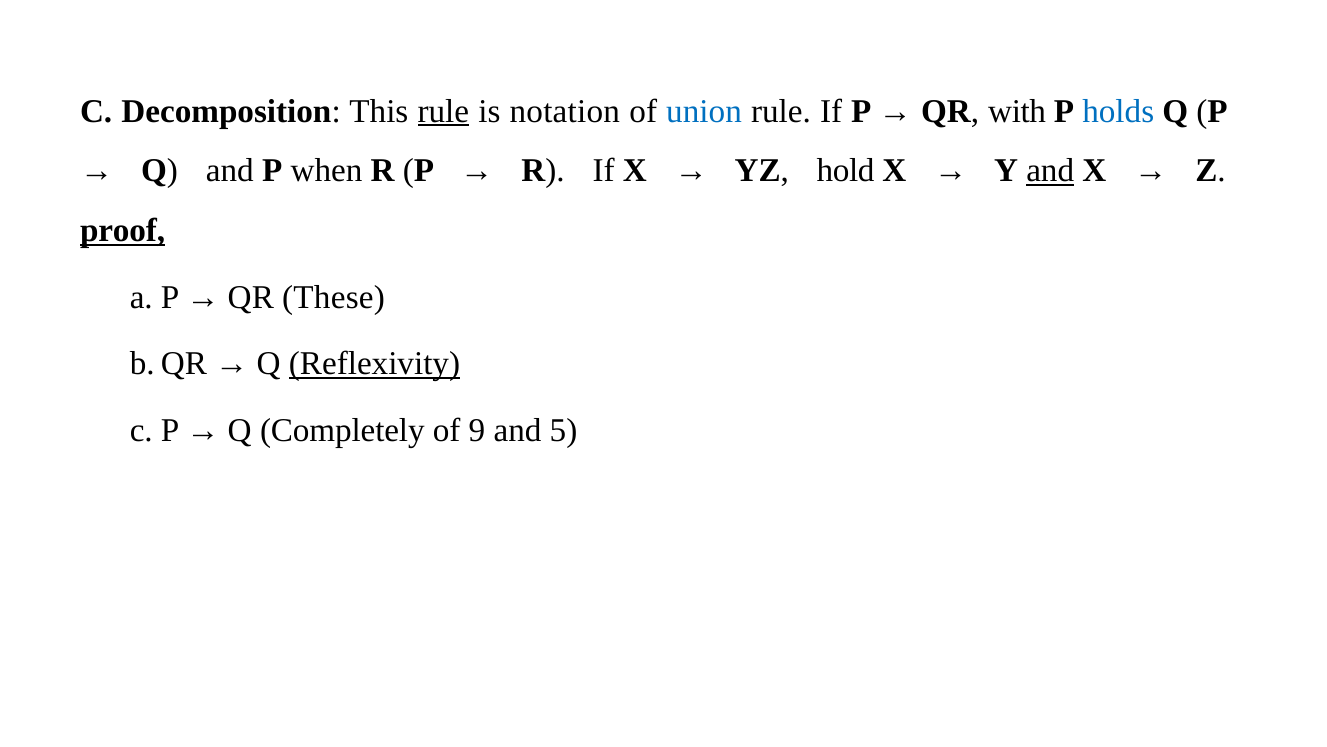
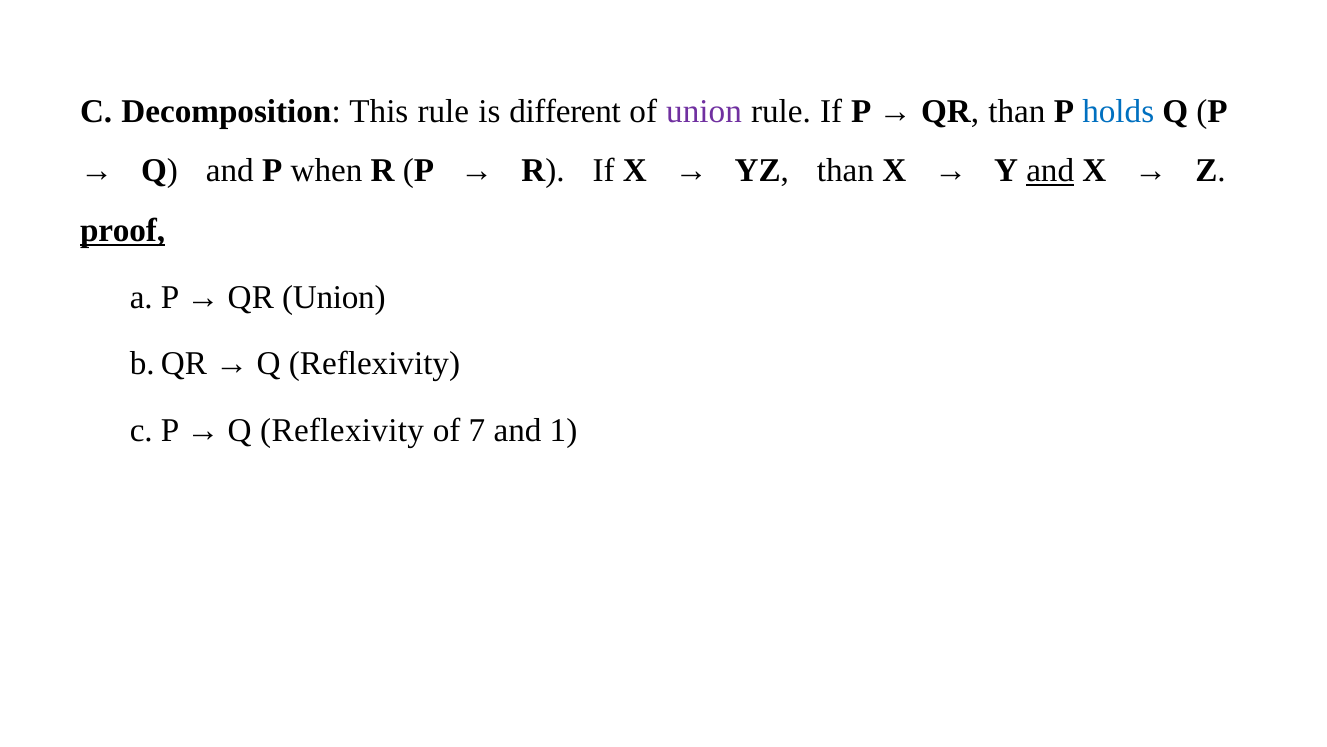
rule underline: present -> none (443, 111)
notation: notation -> different (565, 111)
union colour: blue -> purple (704, 111)
QR with: with -> than (1017, 111)
YZ hold: hold -> than (845, 171)
QR These: These -> Union (334, 297)
Reflexivity underline: present -> none (375, 364)
Completely: Completely -> Reflexivity (342, 430)
9: 9 -> 7 (477, 430)
5: 5 -> 1 (564, 430)
